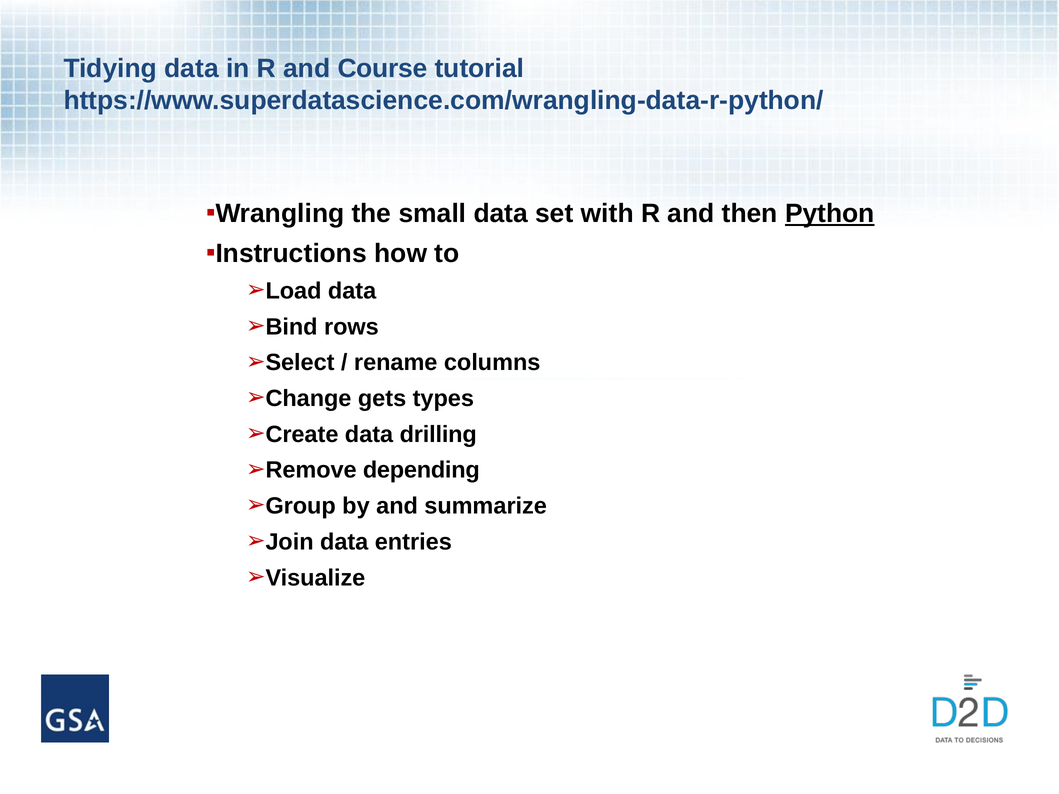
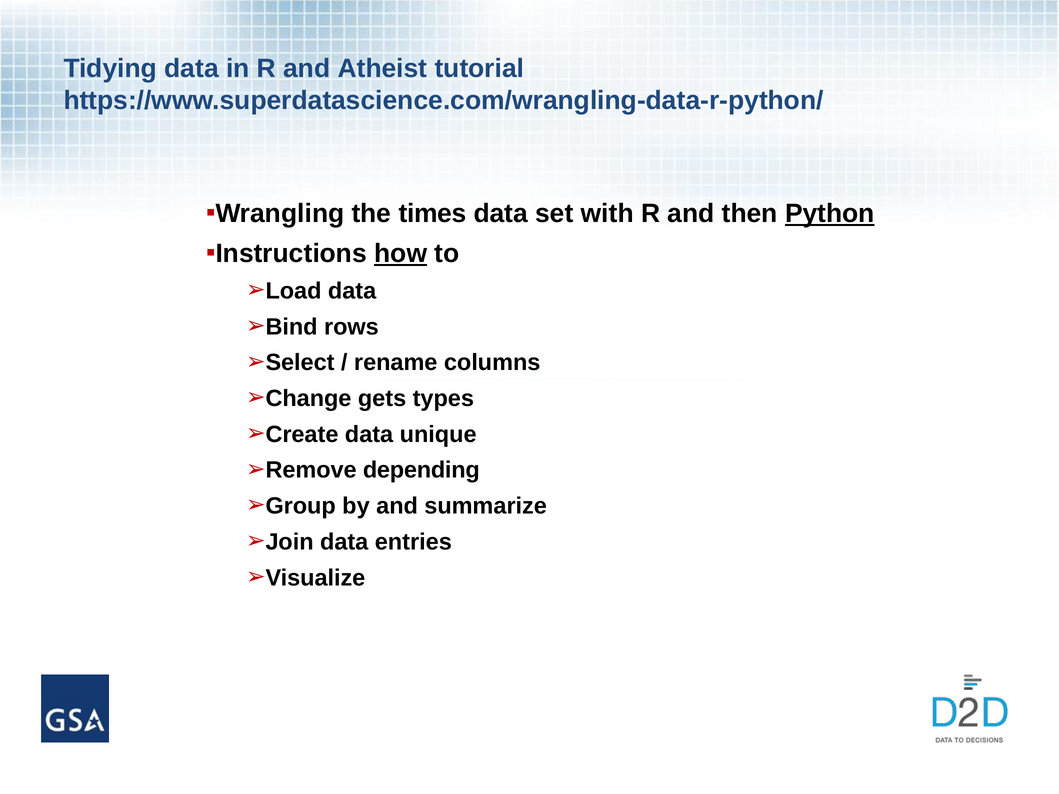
Course: Course -> Atheist (382, 69)
small: small -> times (433, 214)
how underline: none -> present (401, 254)
drilling: drilling -> unique (438, 435)
